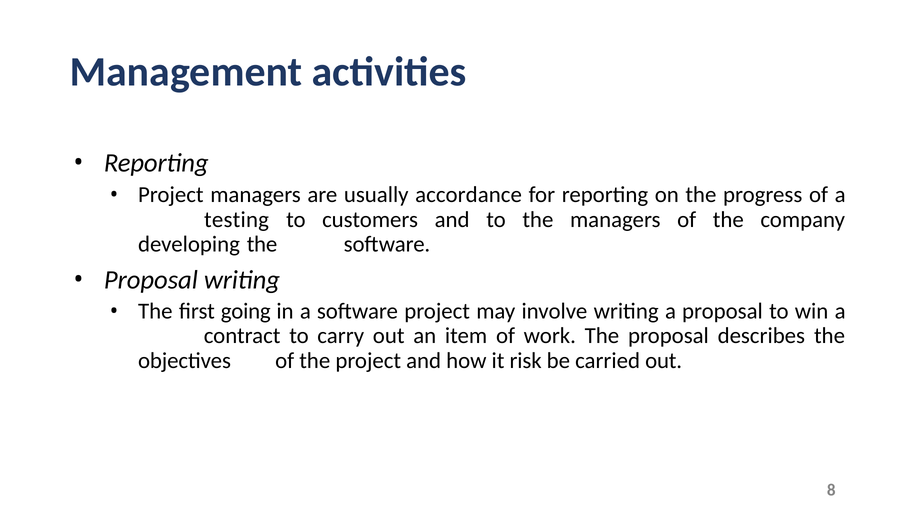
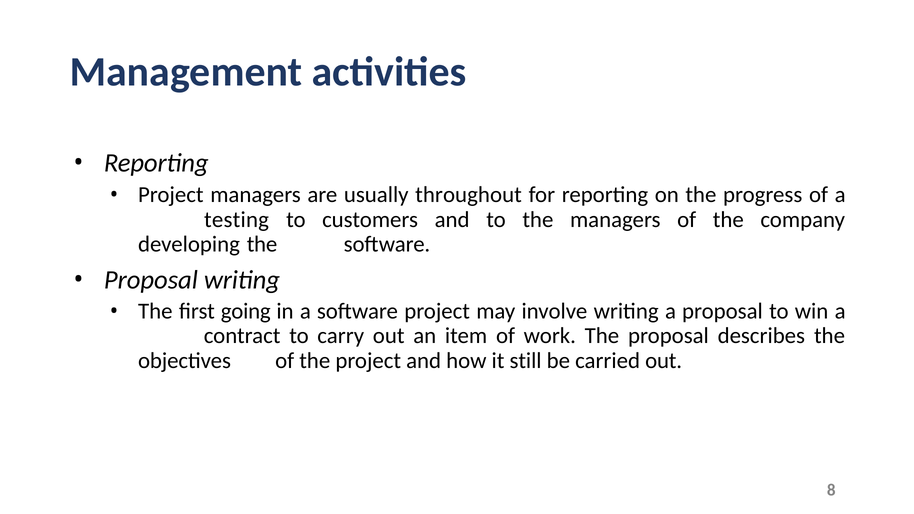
accordance: accordance -> throughout (469, 195)
risk: risk -> still (526, 361)
